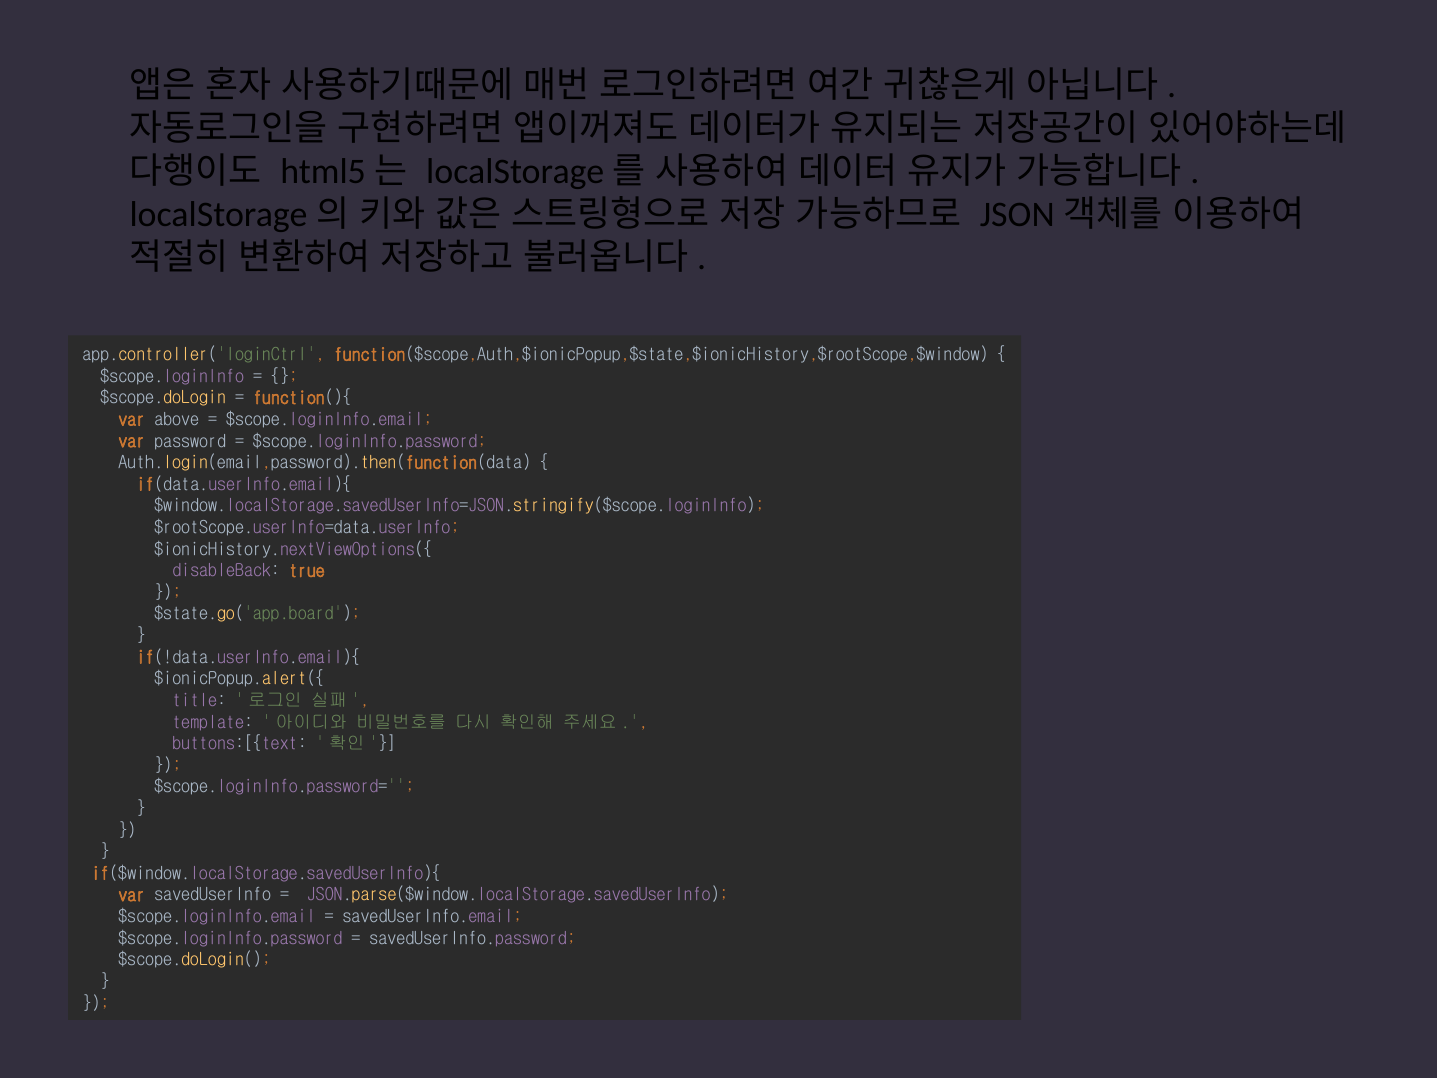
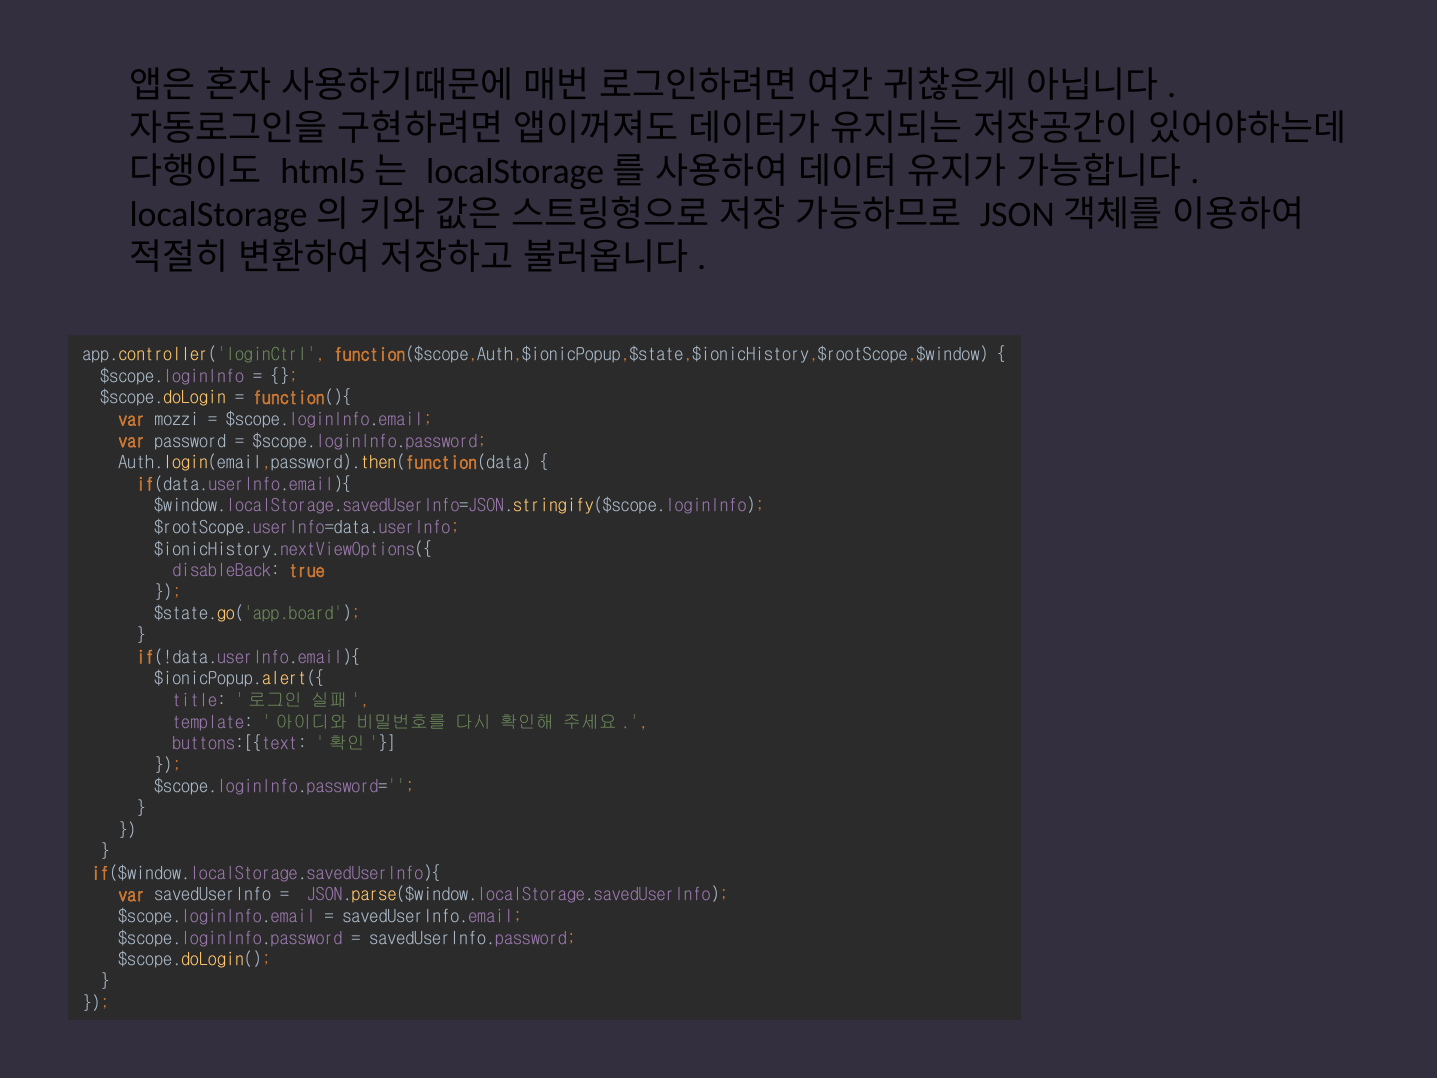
above: above -> mozzi (177, 419)
